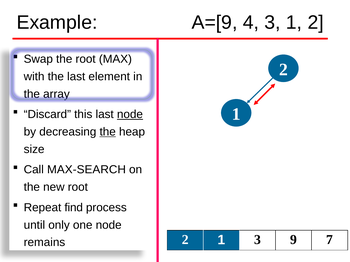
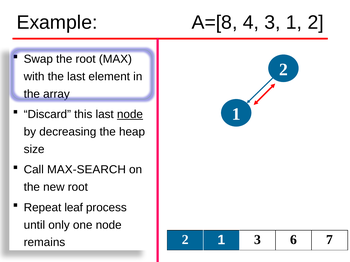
A=[9: A=[9 -> A=[8 (214, 23)
the underline: present -> none (108, 132)
find: find -> leaf (74, 208)
9: 9 -> 6 (294, 240)
